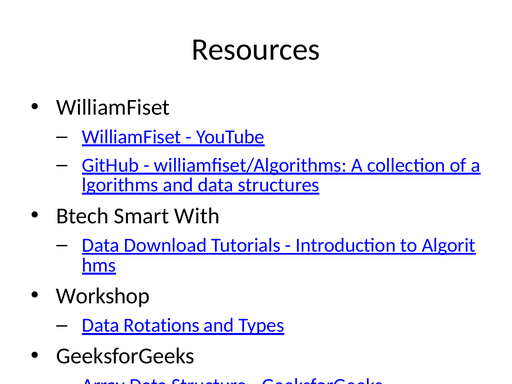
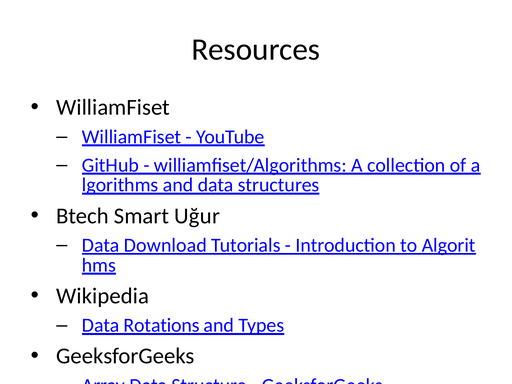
With: With -> Uğur (197, 216)
Workshop: Workshop -> Wikipedia (103, 296)
